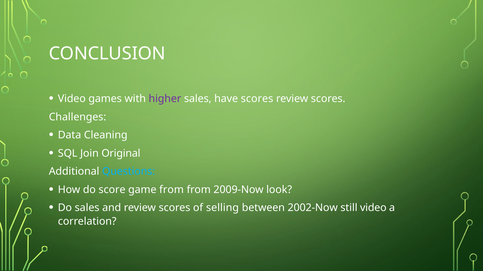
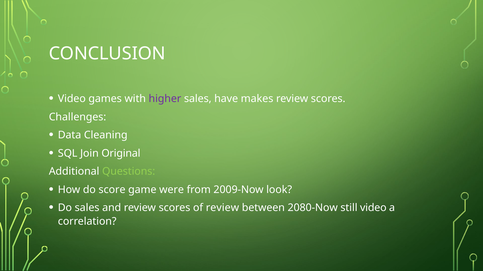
have scores: scores -> makes (257, 99)
Questions colour: light blue -> light green (129, 172)
game from: from -> were (172, 190)
of selling: selling -> review (222, 208)
2002-Now: 2002-Now -> 2080-Now (313, 208)
